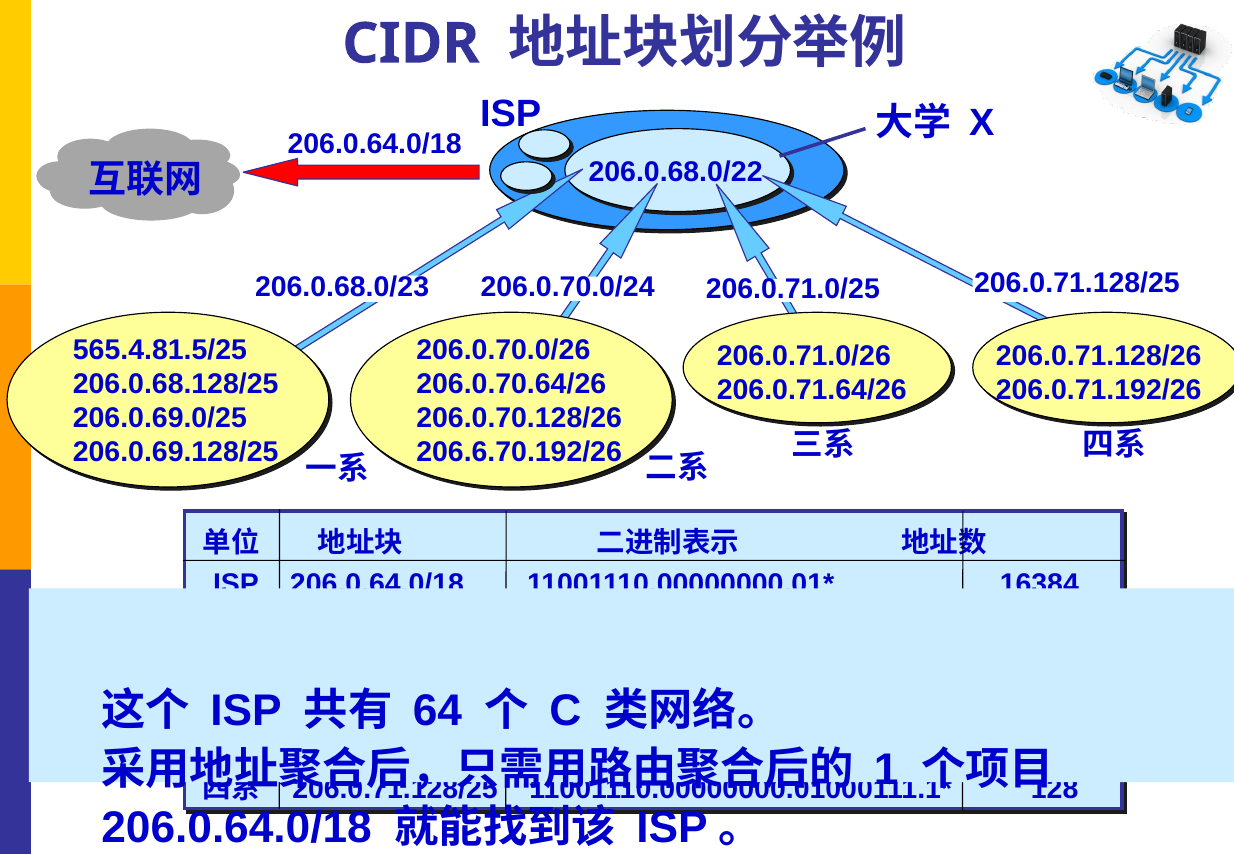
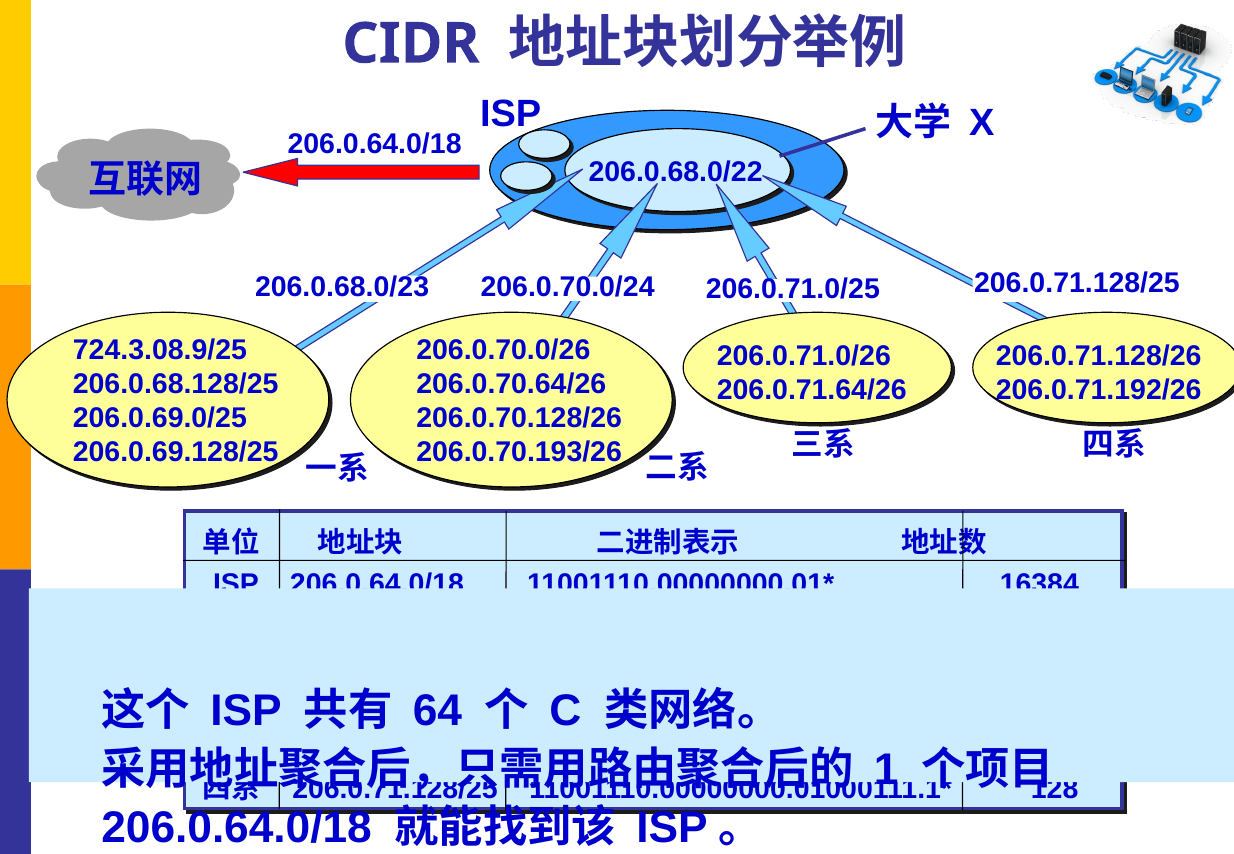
565.4.81.5/25: 565.4.81.5/25 -> 724.3.08.9/25 (160, 350)
206.6.70.192/26: 206.6.70.192/26 -> 206.0.70.193/26 (519, 452)
